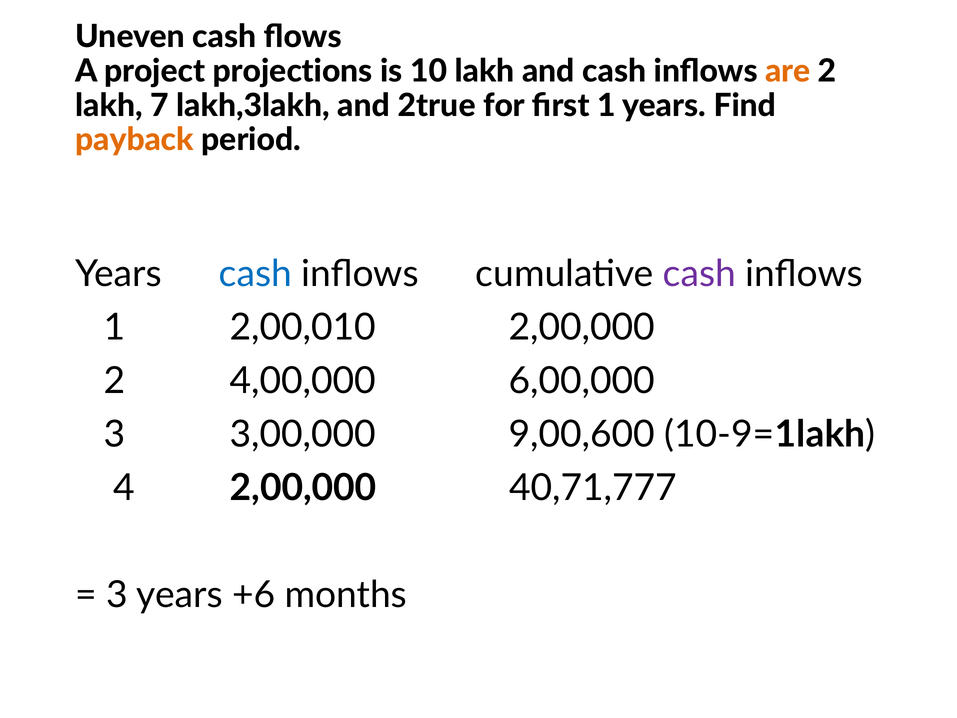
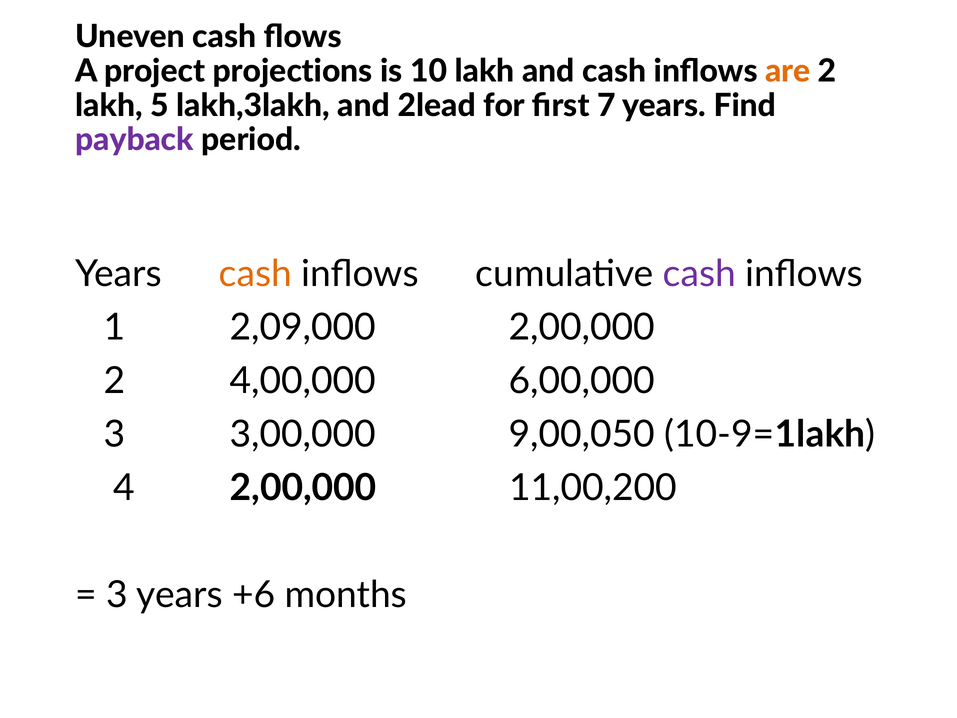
7: 7 -> 5 (160, 105)
2true: 2true -> 2lead (437, 105)
first 1: 1 -> 7 (606, 105)
payback colour: orange -> purple (135, 140)
cash colour: blue -> orange (255, 274)
2,00,010: 2,00,010 -> 2,09,000 (303, 327)
9,00,600: 9,00,600 -> 9,00,050 (582, 434)
40,71,777: 40,71,777 -> 11,00,200 (593, 488)
